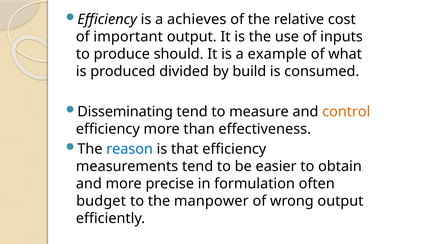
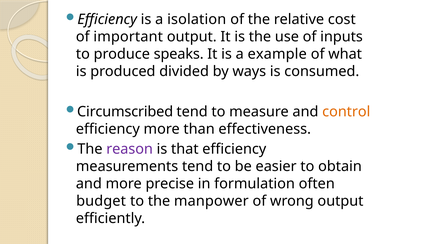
achieves: achieves -> isolation (197, 19)
should: should -> speaks (179, 54)
build: build -> ways (249, 72)
Disseminating: Disseminating -> Circumscribed (125, 112)
reason colour: blue -> purple (130, 149)
